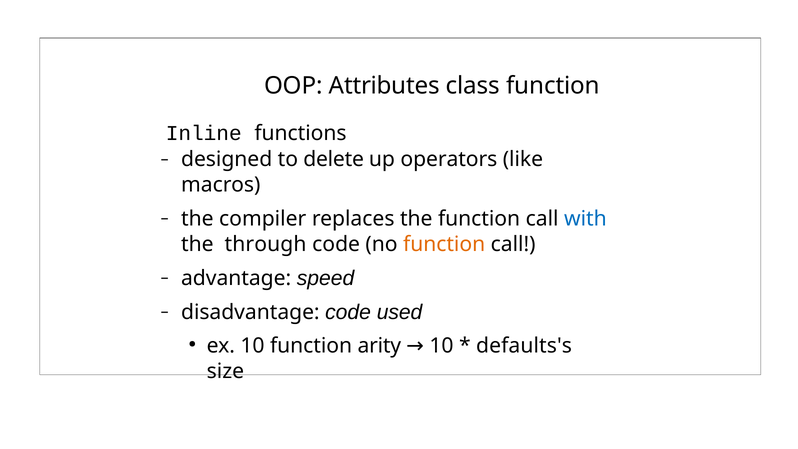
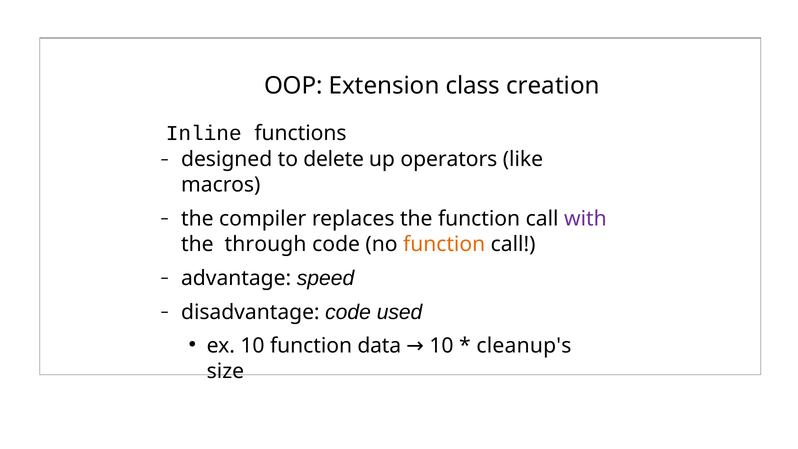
Attributes: Attributes -> Extension (384, 86)
class function: function -> creation (553, 86)
with colour: blue -> purple (585, 219)
arity: arity -> data (379, 346)
defaults's: defaults's -> cleanup's (524, 346)
